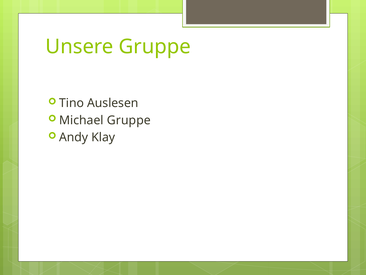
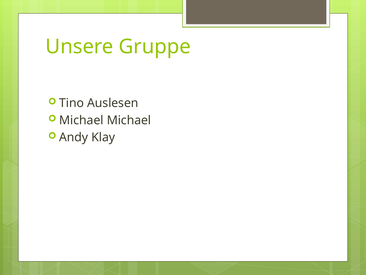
Michael Gruppe: Gruppe -> Michael (129, 120)
